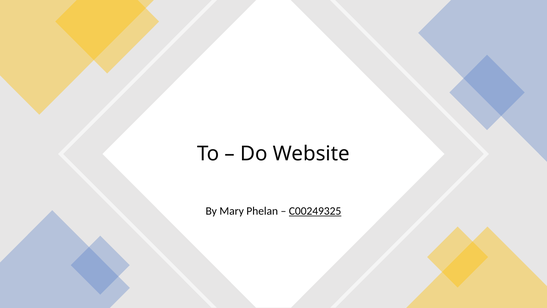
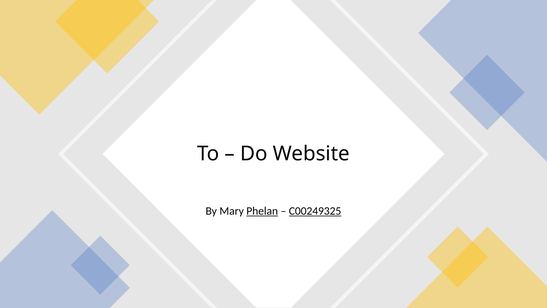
Phelan underline: none -> present (262, 211)
